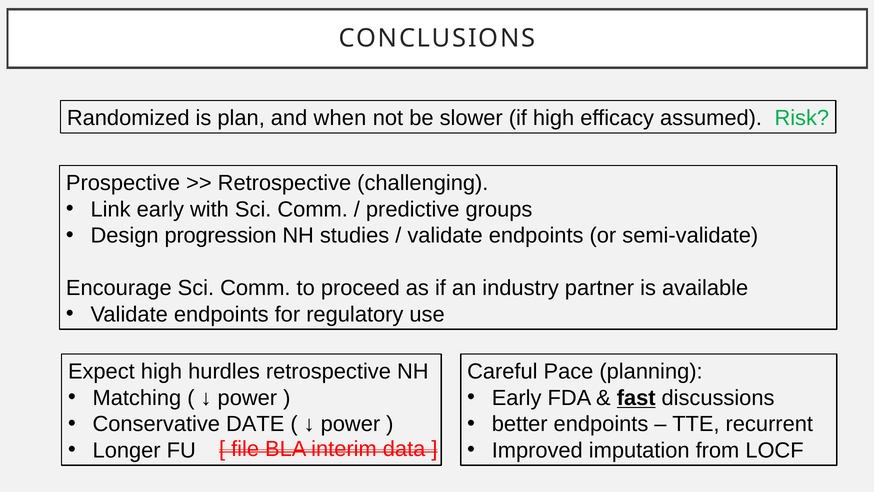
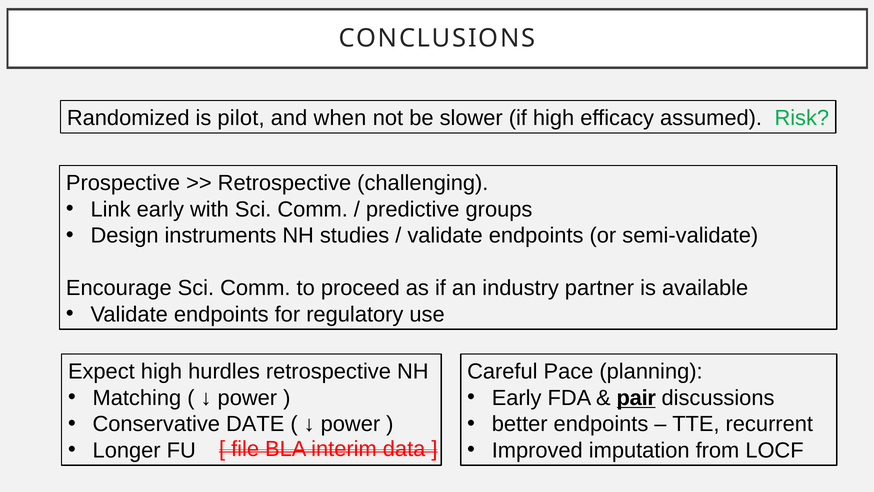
plan: plan -> pilot (241, 118)
progression: progression -> instruments (221, 236)
fast: fast -> pair (636, 398)
